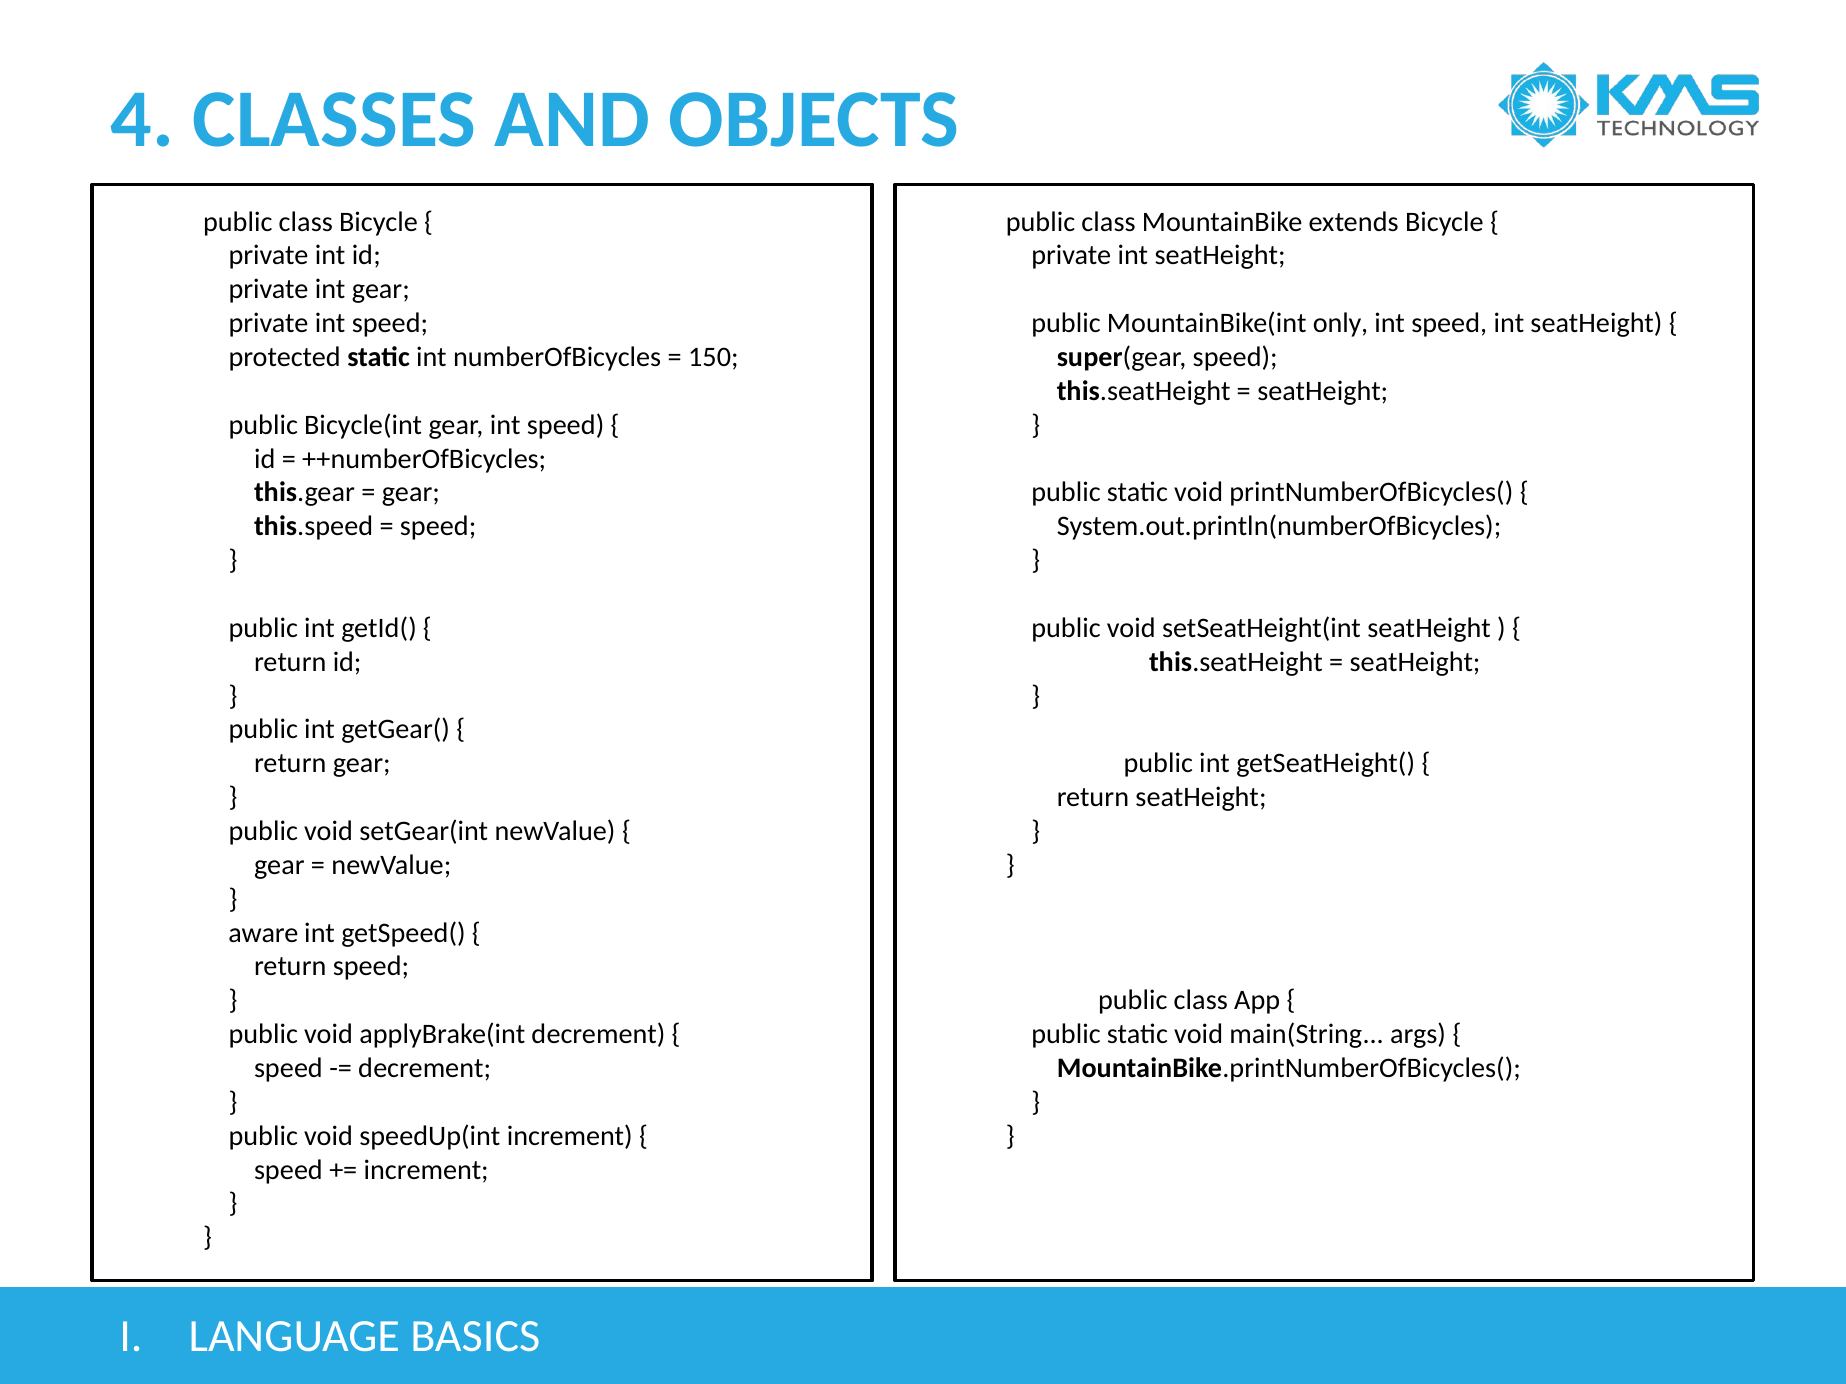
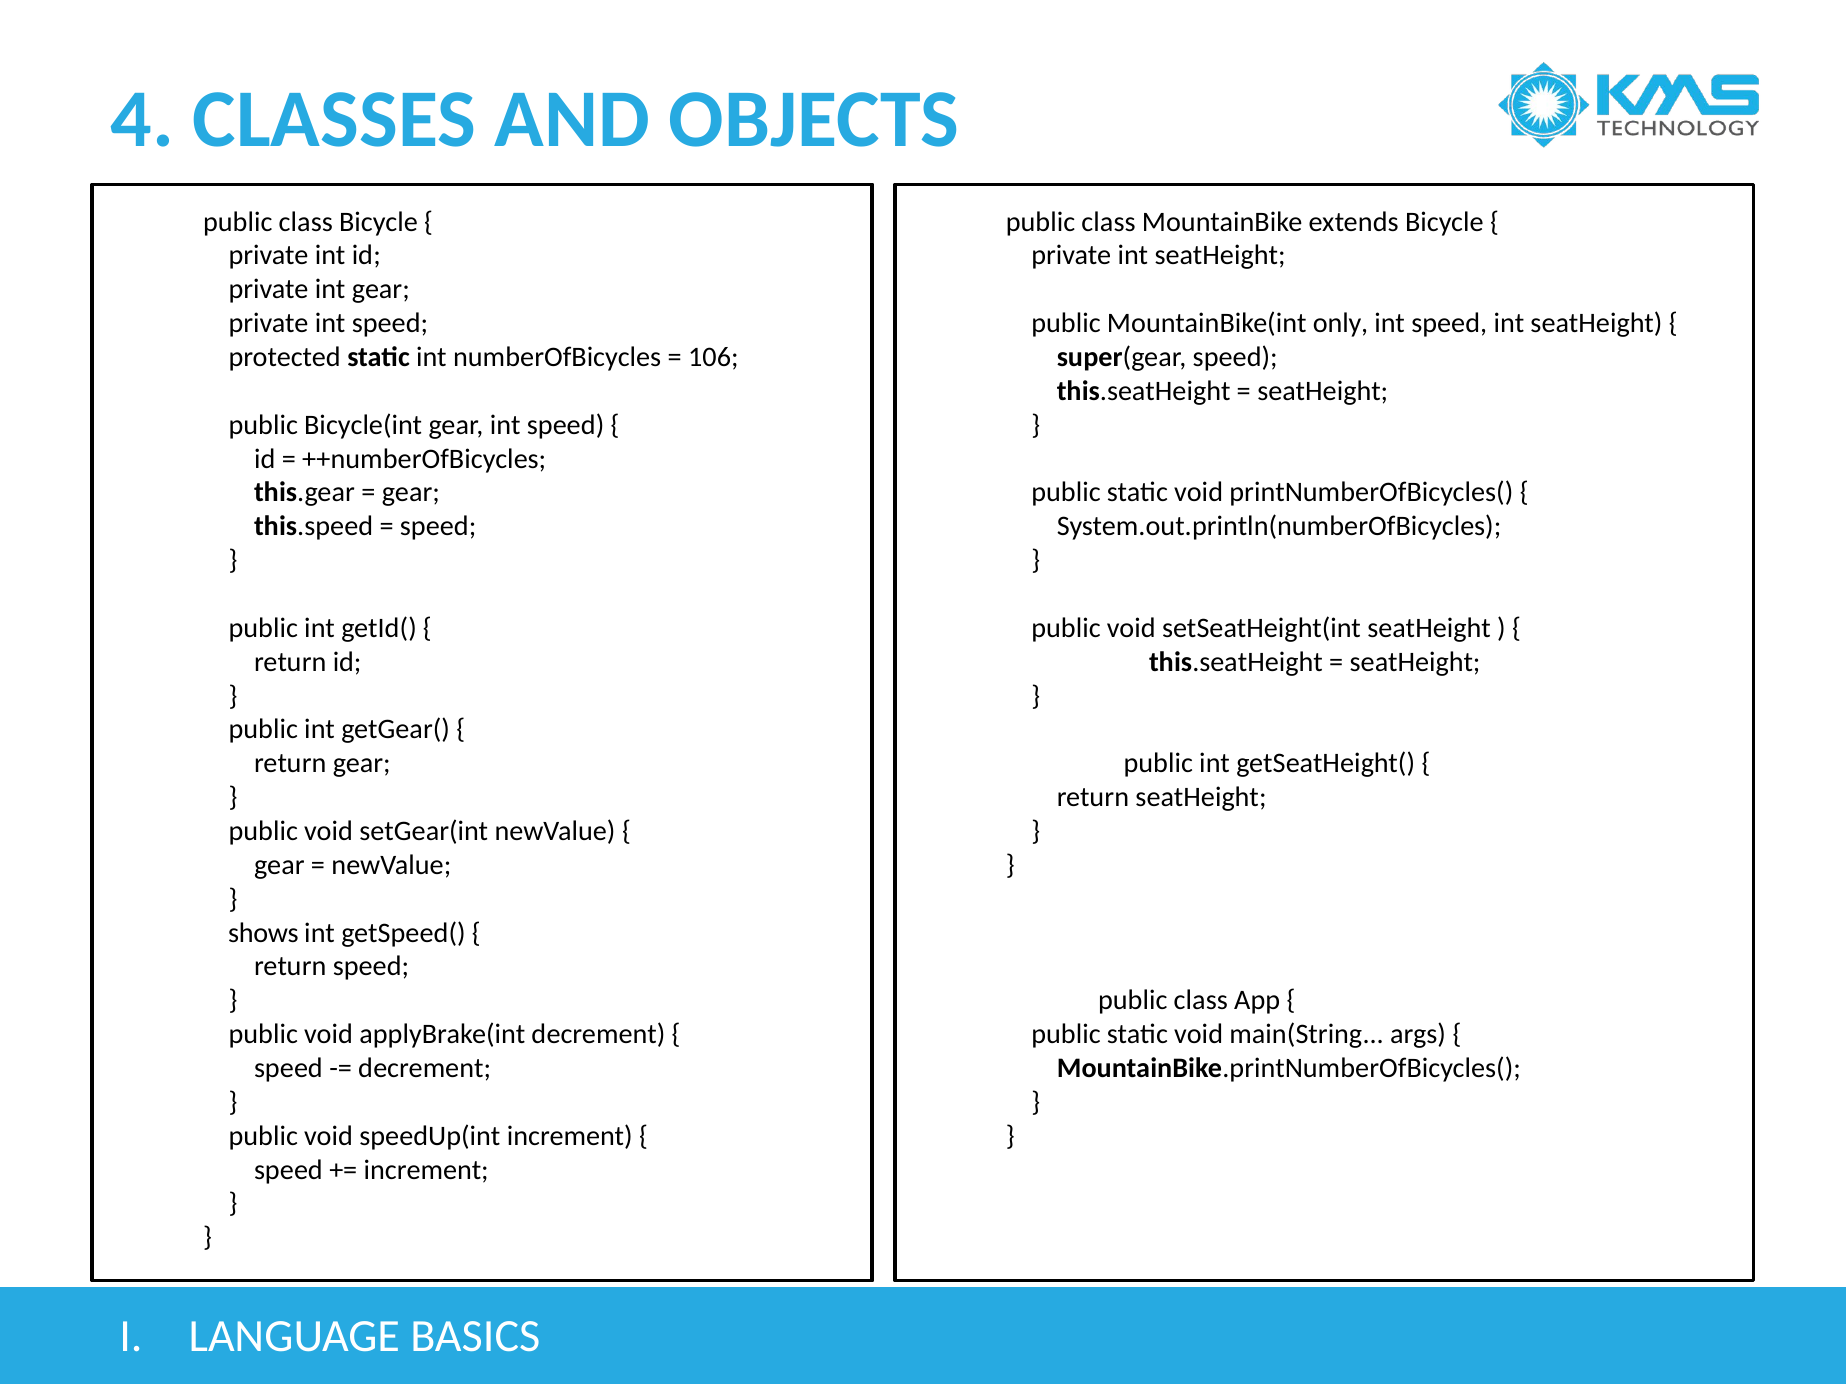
150: 150 -> 106 (713, 357)
aware: aware -> shows (263, 933)
